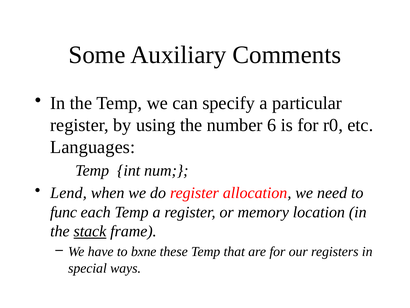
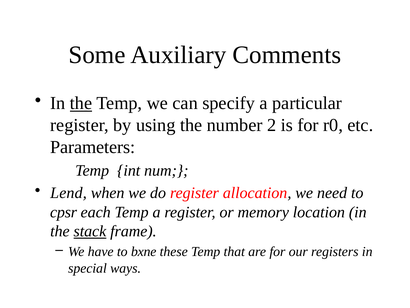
the underline: none -> present (81, 103)
6: 6 -> 2 (272, 125)
Languages: Languages -> Parameters (93, 147)
func: func -> cpsr (64, 212)
